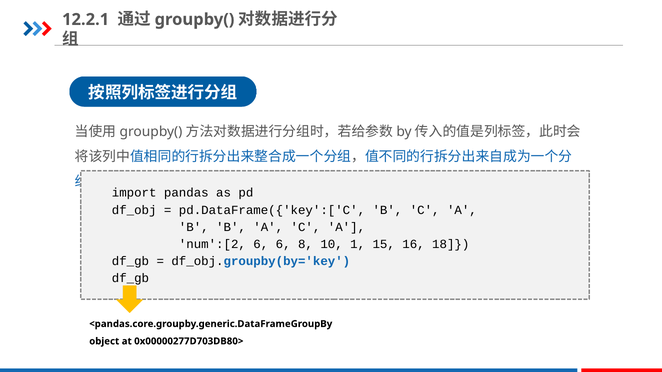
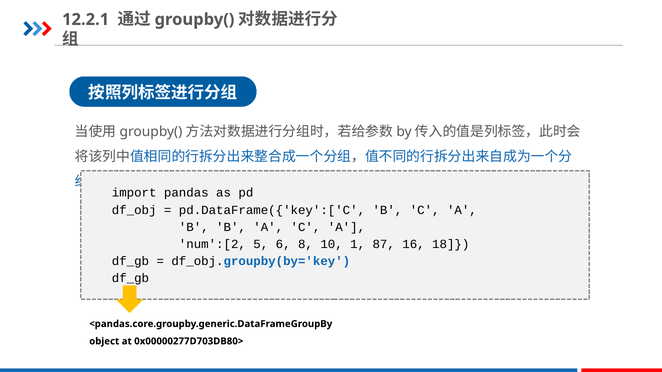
num':[2 6: 6 -> 5 (261, 244)
15: 15 -> 87 (384, 244)
